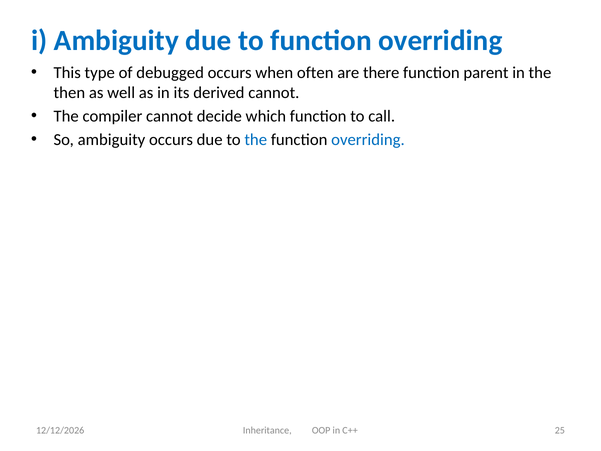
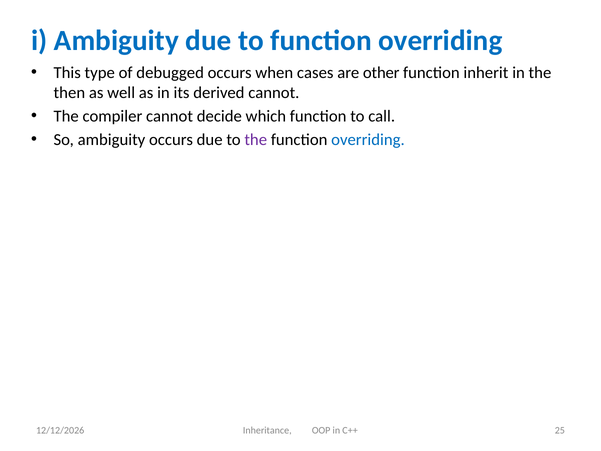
often: often -> cases (315, 73)
there: there -> other (381, 73)
parent: parent -> inherit (486, 73)
the colour: blue -> purple (256, 140)
